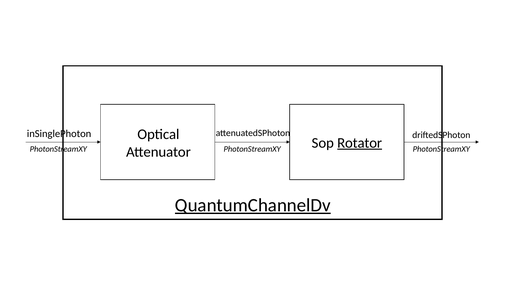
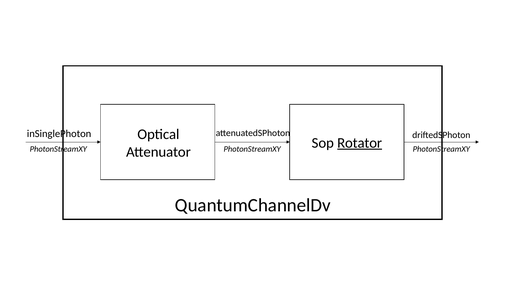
QuantumChannelDv underline: present -> none (253, 205)
